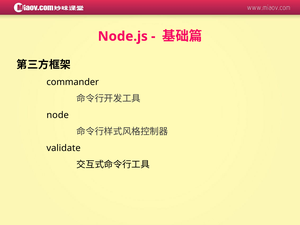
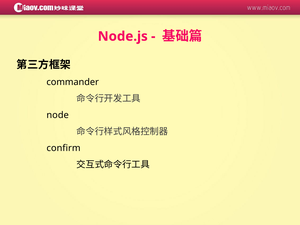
validate: validate -> confirm (64, 148)
